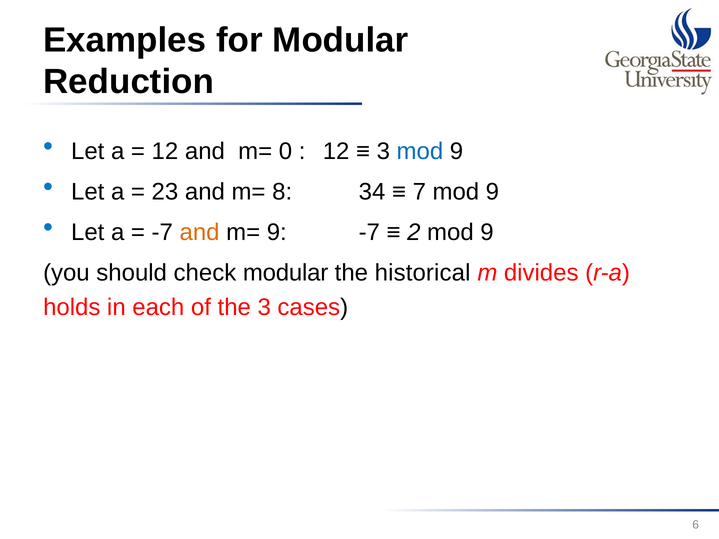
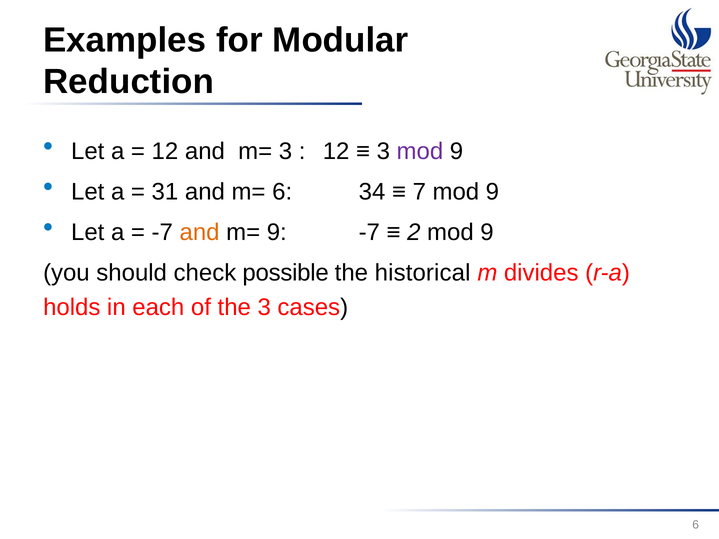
m= 0: 0 -> 3 (285, 151)
mod colour: blue -> purple (420, 151)
23: 23 -> 31 (165, 192)
m= 8: 8 -> 6 (282, 192)
check modular: modular -> possible (286, 273)
